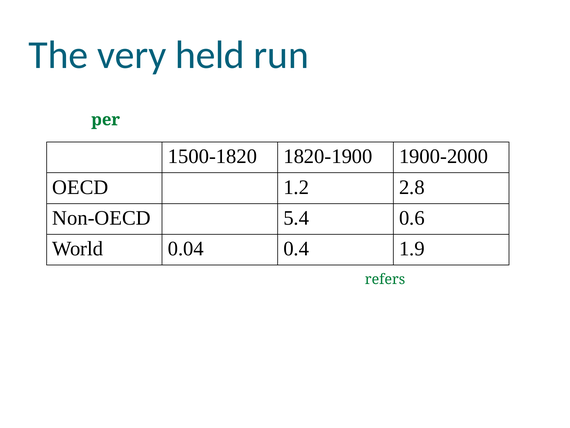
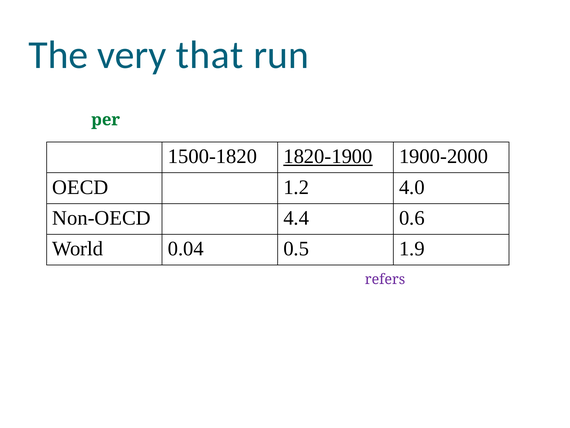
held: held -> that (210, 55)
1820-1900 underline: none -> present (328, 156)
2.8: 2.8 -> 4.0 (412, 187)
5.4: 5.4 -> 4.4 (296, 218)
0.4: 0.4 -> 0.5 (296, 248)
refers colour: green -> purple (385, 279)
